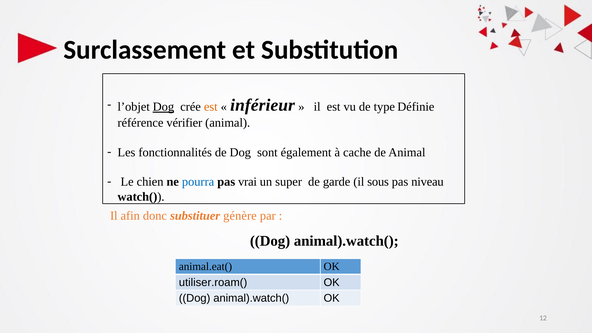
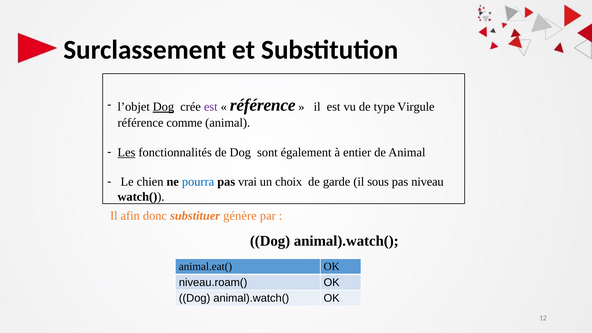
est colour: orange -> purple (211, 107)
inférieur: inférieur -> référence (263, 105)
Définie: Définie -> Virgule (416, 107)
vérifier: vérifier -> comme (184, 123)
Les underline: none -> present (126, 152)
cache: cache -> entier (357, 152)
super: super -> choix (289, 182)
utiliser.roam(: utiliser.roam( -> niveau.roam( (213, 282)
